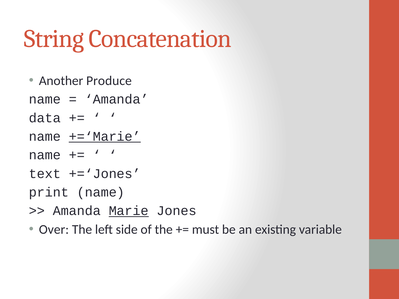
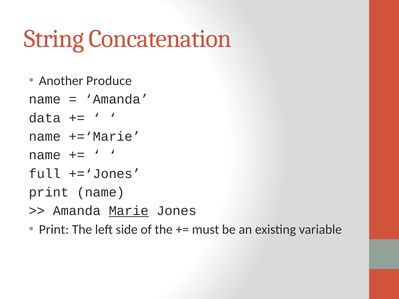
+=‘Marie underline: present -> none (105, 137)
text: text -> full (45, 174)
Over: Over -> Print (54, 230)
